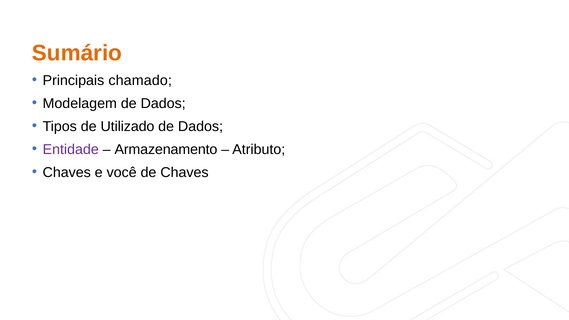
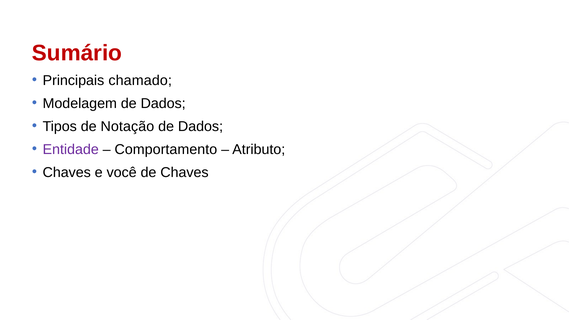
Sumário colour: orange -> red (77, 53)
Utilizado: Utilizado -> Notação (127, 126)
Armazenamento: Armazenamento -> Comportamento (166, 149)
